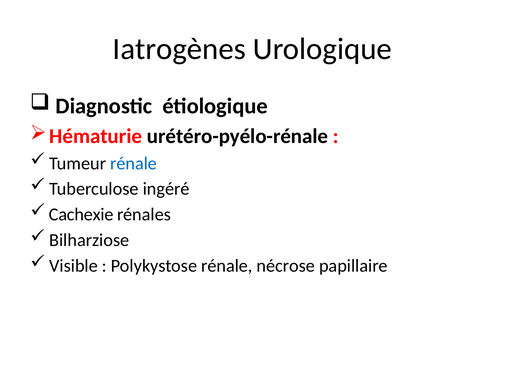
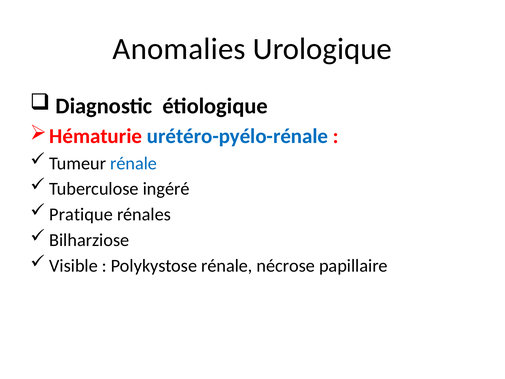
Iatrogènes: Iatrogènes -> Anomalies (179, 49)
urétéro-pyélo-rénale colour: black -> blue (237, 136)
Cachexie: Cachexie -> Pratique (81, 214)
